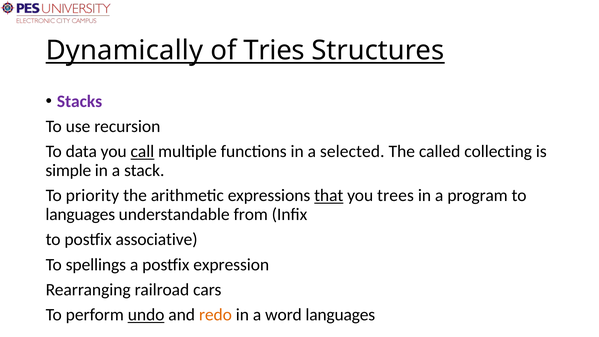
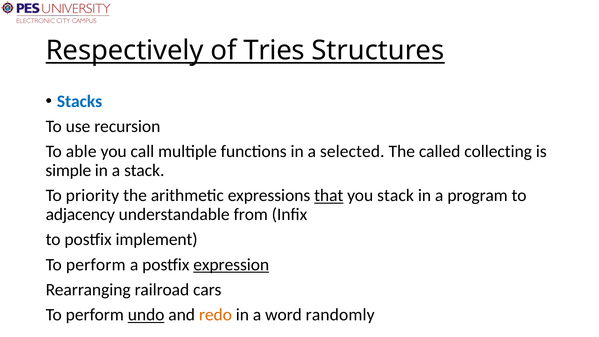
Dynamically: Dynamically -> Respectively (125, 50)
Stacks colour: purple -> blue (80, 101)
data: data -> able (81, 152)
call underline: present -> none (142, 152)
you trees: trees -> stack (395, 195)
languages: languages -> adjacency (80, 214)
associative: associative -> implement (157, 239)
spellings: spellings -> perform (96, 265)
expression underline: none -> present (231, 265)
word languages: languages -> randomly (340, 315)
